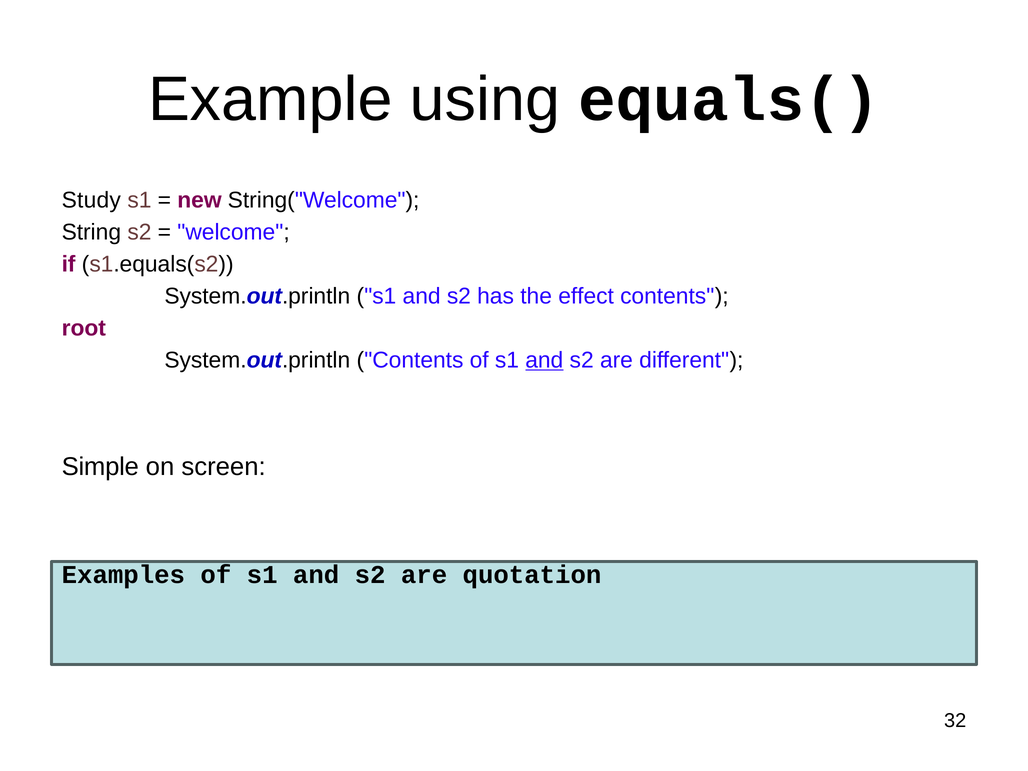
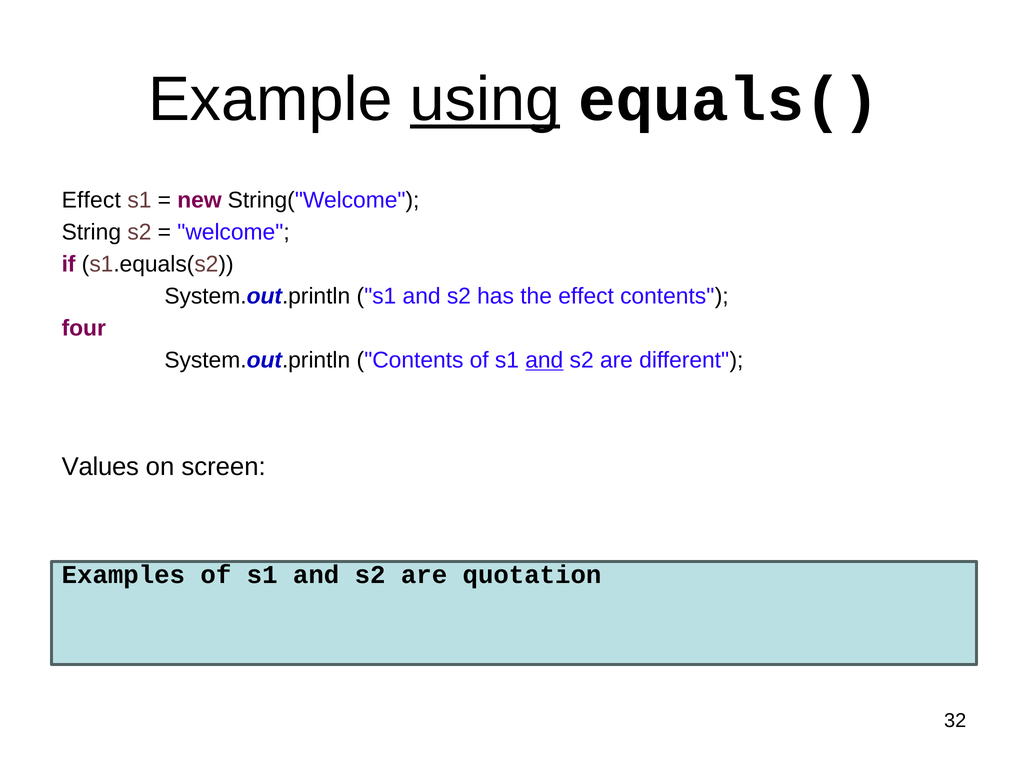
using underline: none -> present (485, 100)
Study: Study -> Effect (91, 200)
root: root -> four (84, 328)
Simple: Simple -> Values (100, 467)
